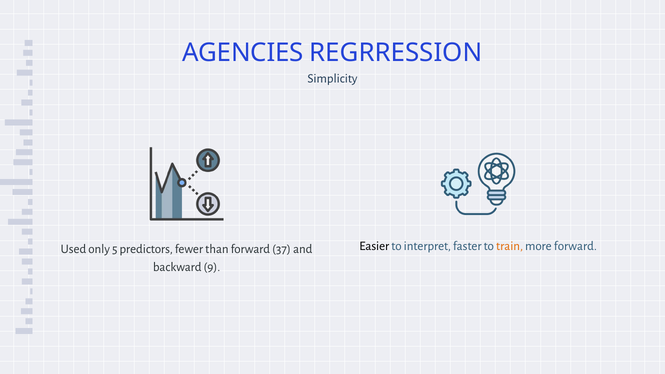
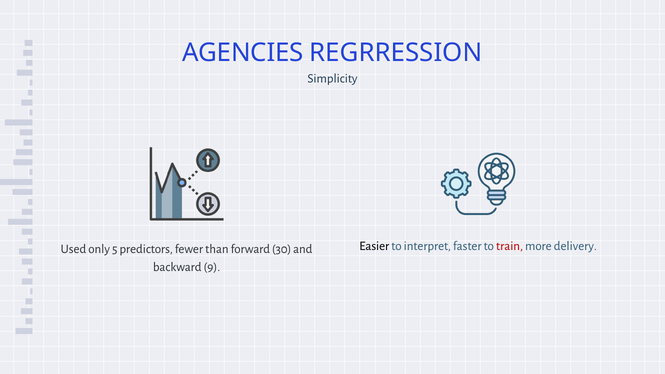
train colour: orange -> red (510, 246)
more forward: forward -> delivery (575, 246)
37: 37 -> 30 (282, 249)
